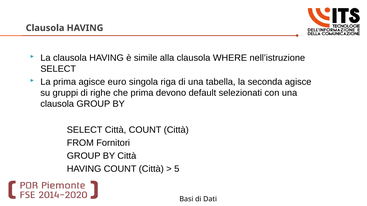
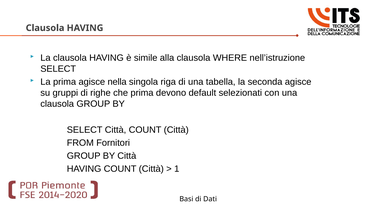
euro: euro -> nella (117, 82)
5: 5 -> 1 (177, 169)
